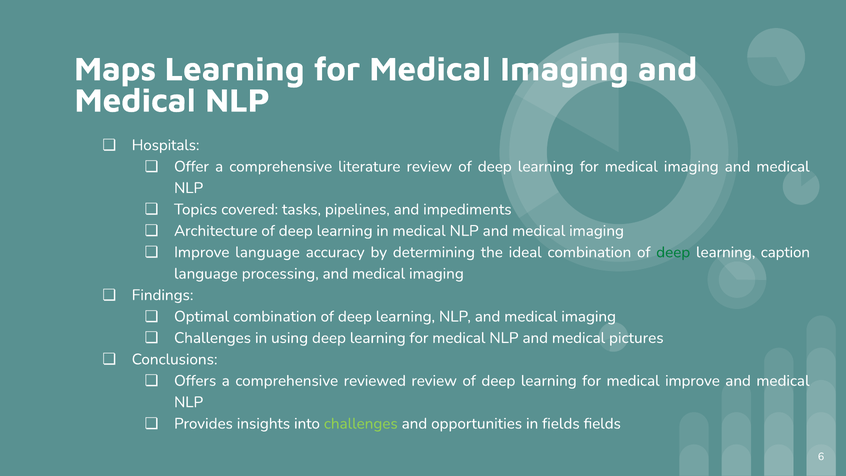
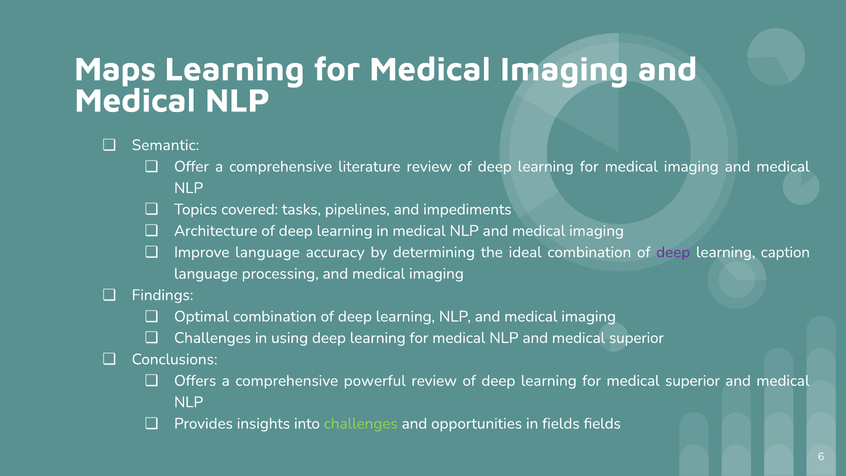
Hospitals: Hospitals -> Semantic (165, 145)
deep colour: green -> purple (673, 252)
and medical pictures: pictures -> superior (636, 338)
reviewed: reviewed -> powerful (375, 381)
for medical improve: improve -> superior (693, 381)
